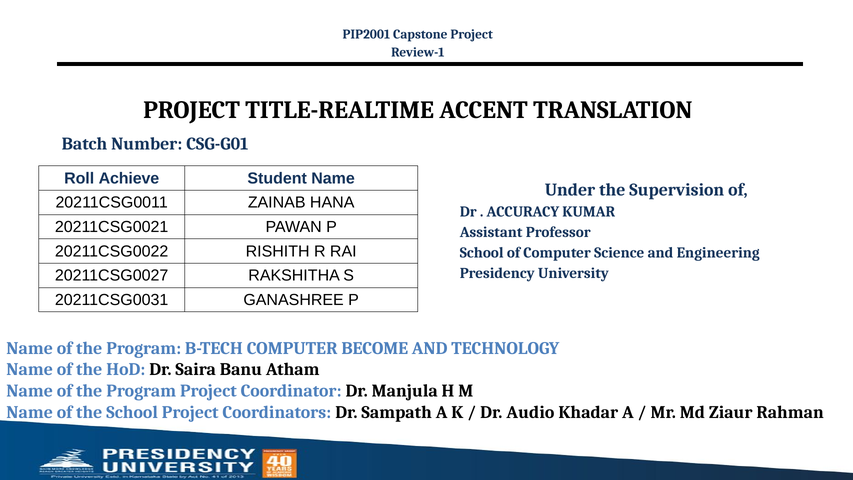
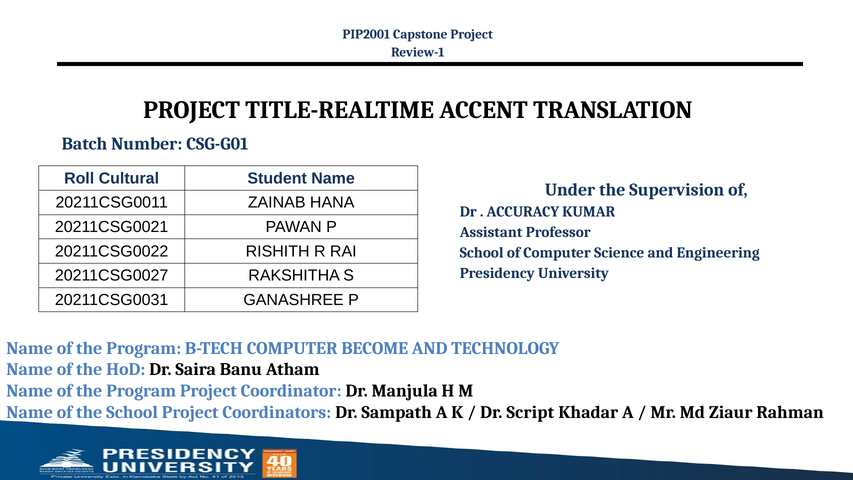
Achieve: Achieve -> Cultural (129, 178)
Audio: Audio -> Script (530, 412)
